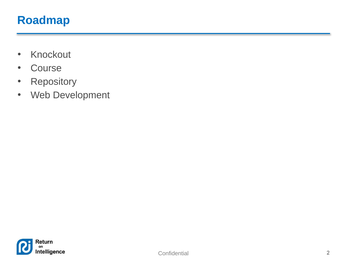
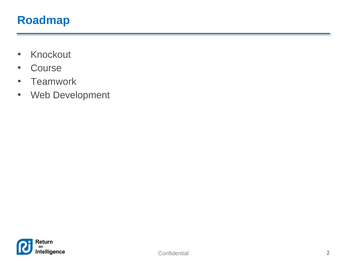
Repository: Repository -> Teamwork (54, 81)
